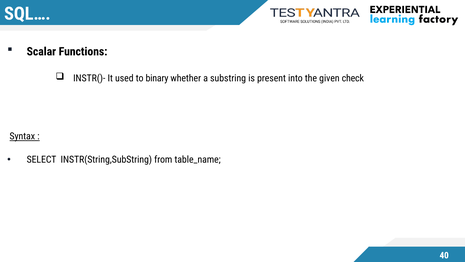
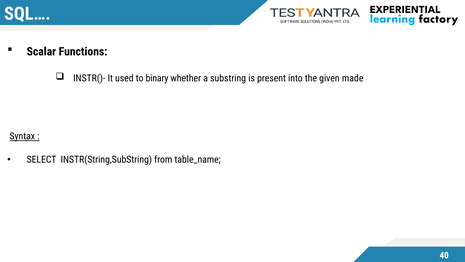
check: check -> made (353, 78)
